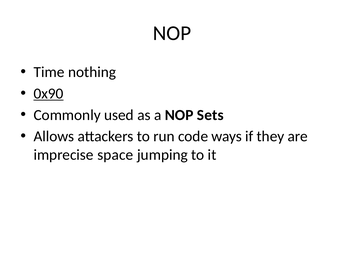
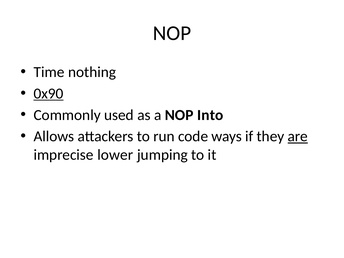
Sets: Sets -> Into (210, 115)
are underline: none -> present (298, 136)
space: space -> lower (115, 155)
